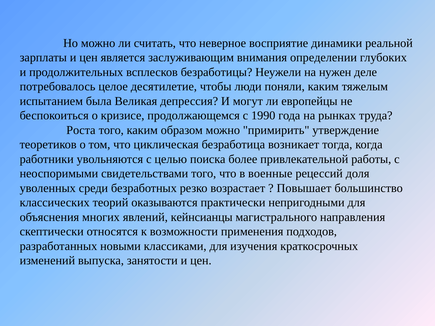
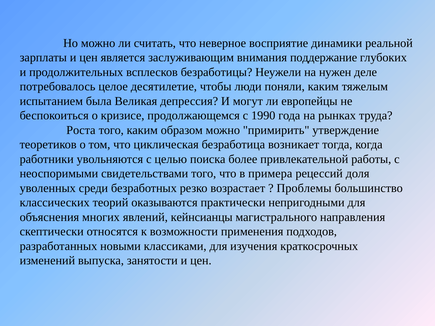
определении: определении -> поддержание (324, 58)
военные: военные -> примера (270, 174)
Повышает: Повышает -> Проблемы (304, 188)
